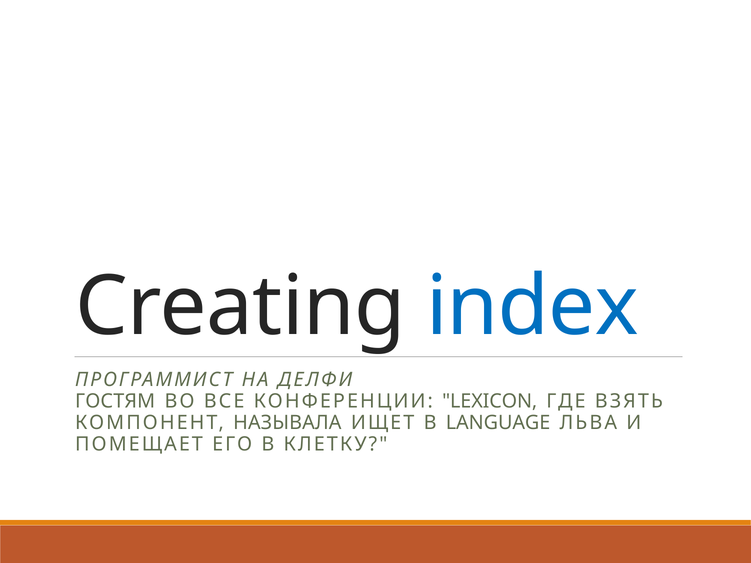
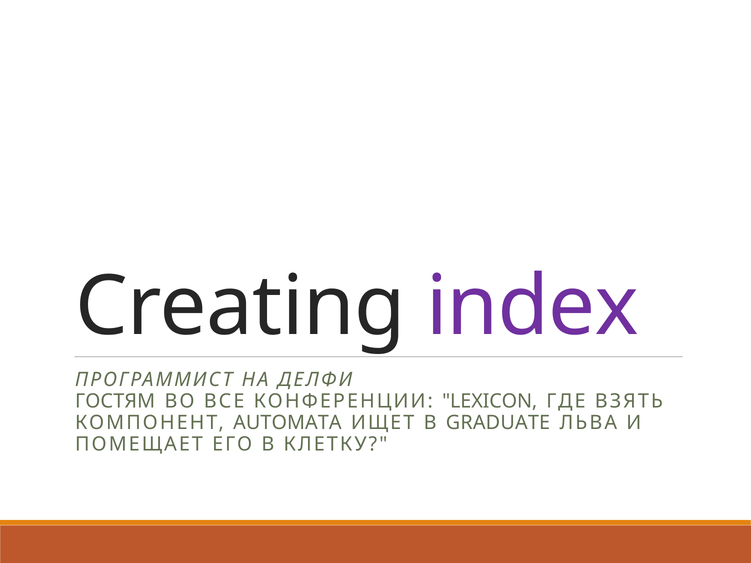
index colour: blue -> purple (532, 307)
НАЗЫВАЛА: НАЗЫВАЛА -> AUTOMATA (287, 423)
LANGUAGE: LANGUAGE -> GRADUATE (498, 423)
